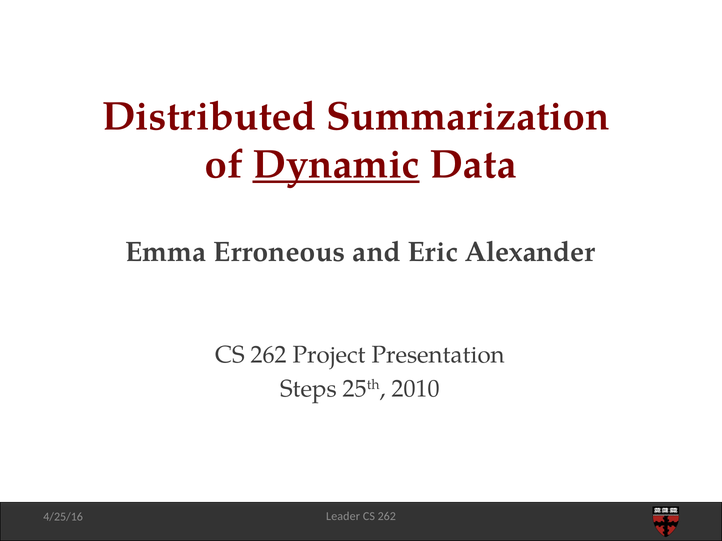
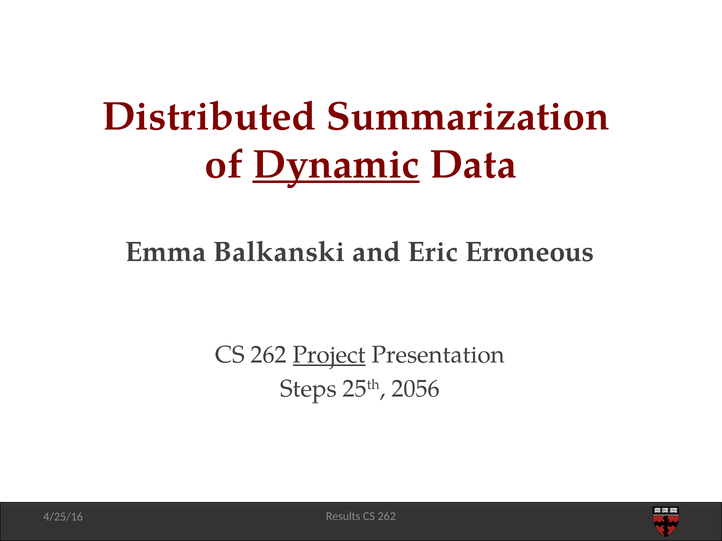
Erroneous: Erroneous -> Balkanski (279, 252)
Alexander: Alexander -> Erroneous (530, 252)
Project underline: none -> present (329, 355)
2010: 2010 -> 2056 (416, 389)
Leader: Leader -> Results (343, 517)
